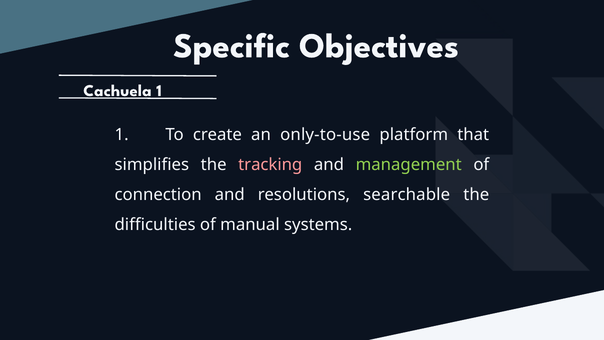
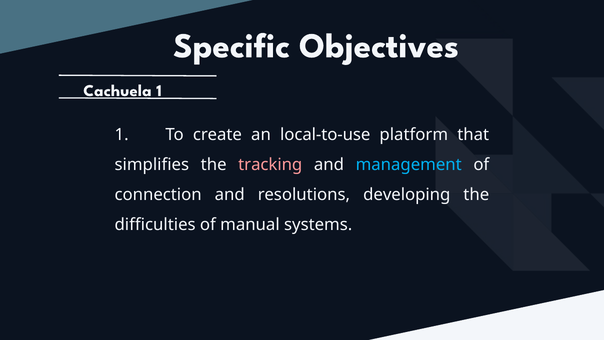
only-to-use: only-to-use -> local-to-use (325, 135)
management colour: light green -> light blue (409, 165)
searchable: searchable -> developing (407, 195)
